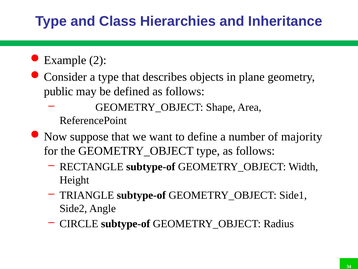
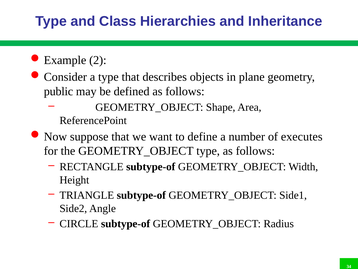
majority: majority -> executes (302, 136)
